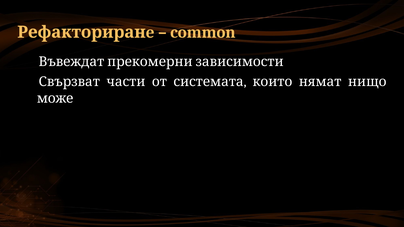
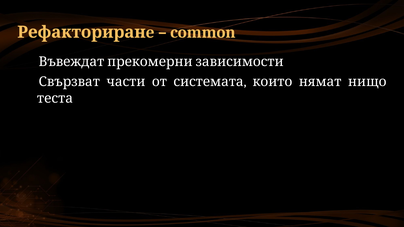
може: може -> теста (55, 99)
